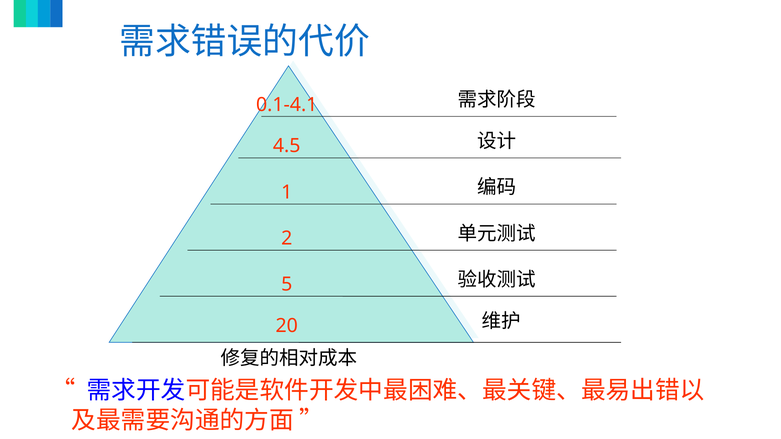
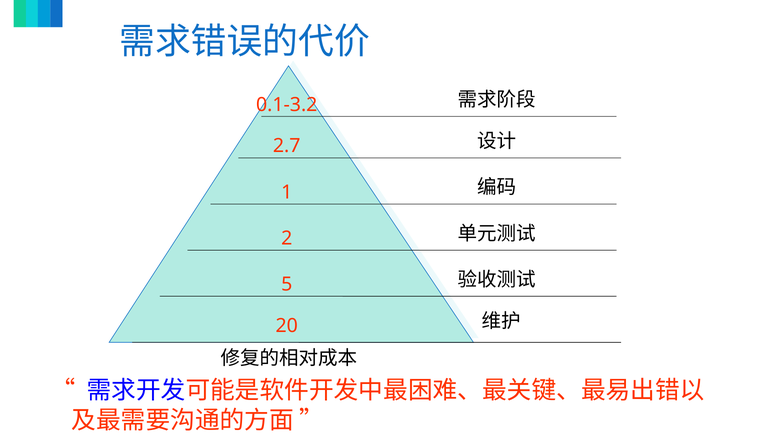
0.1-4.1: 0.1-4.1 -> 0.1-3.2 (287, 105)
4.5: 4.5 -> 2.7 (287, 146)
